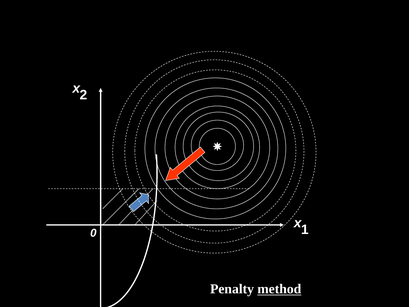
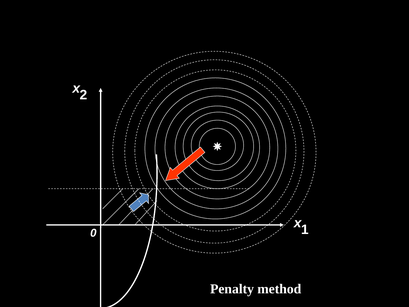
method underline: present -> none (279, 289)
